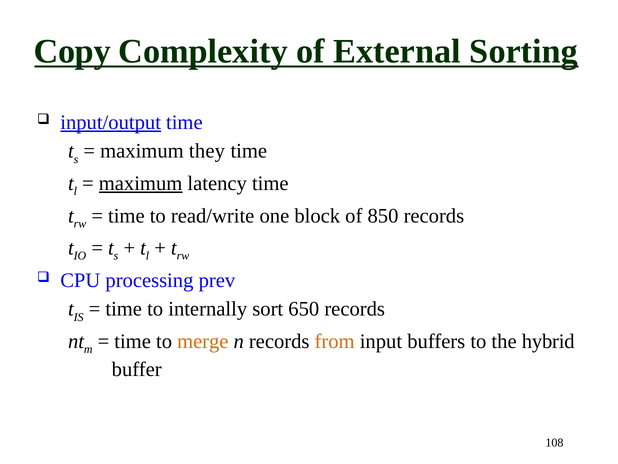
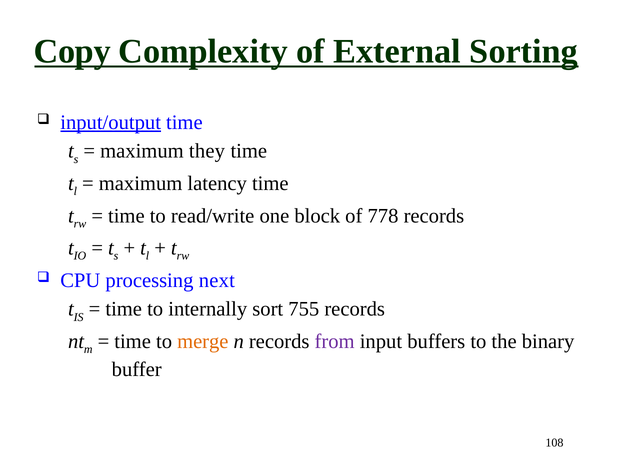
maximum underline: present -> none (141, 183)
850: 850 -> 778 (383, 215)
prev: prev -> next (217, 280)
650: 650 -> 755 (304, 309)
from colour: orange -> purple (335, 341)
hybrid: hybrid -> binary (548, 341)
